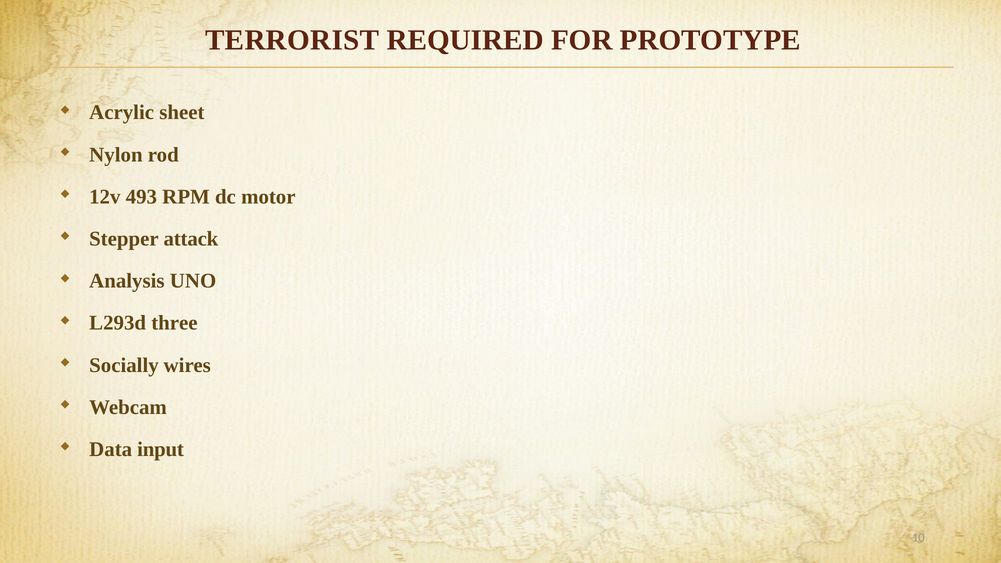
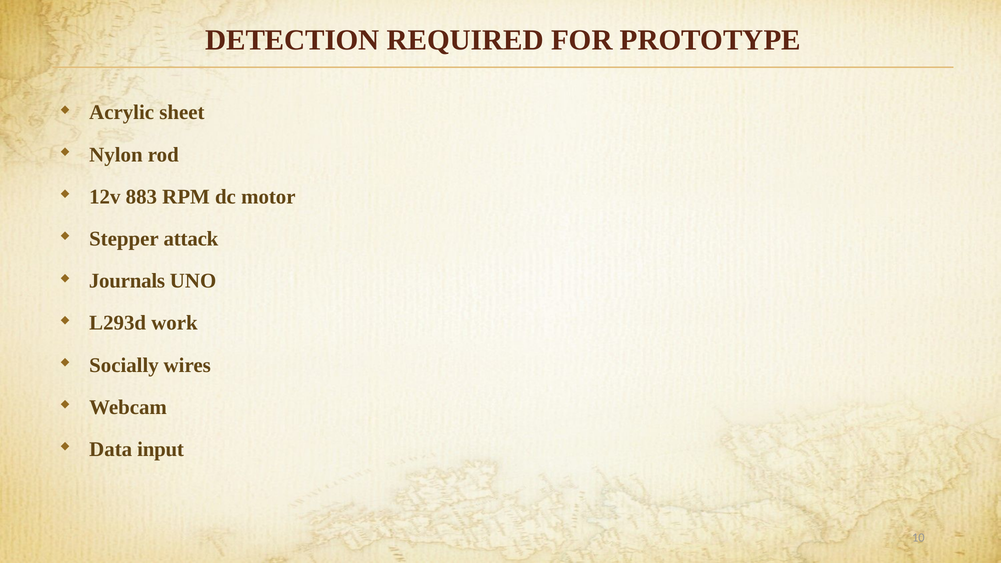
TERRORIST: TERRORIST -> DETECTION (292, 40)
493: 493 -> 883 (141, 197)
Analysis: Analysis -> Journals (127, 281)
three: three -> work (174, 323)
